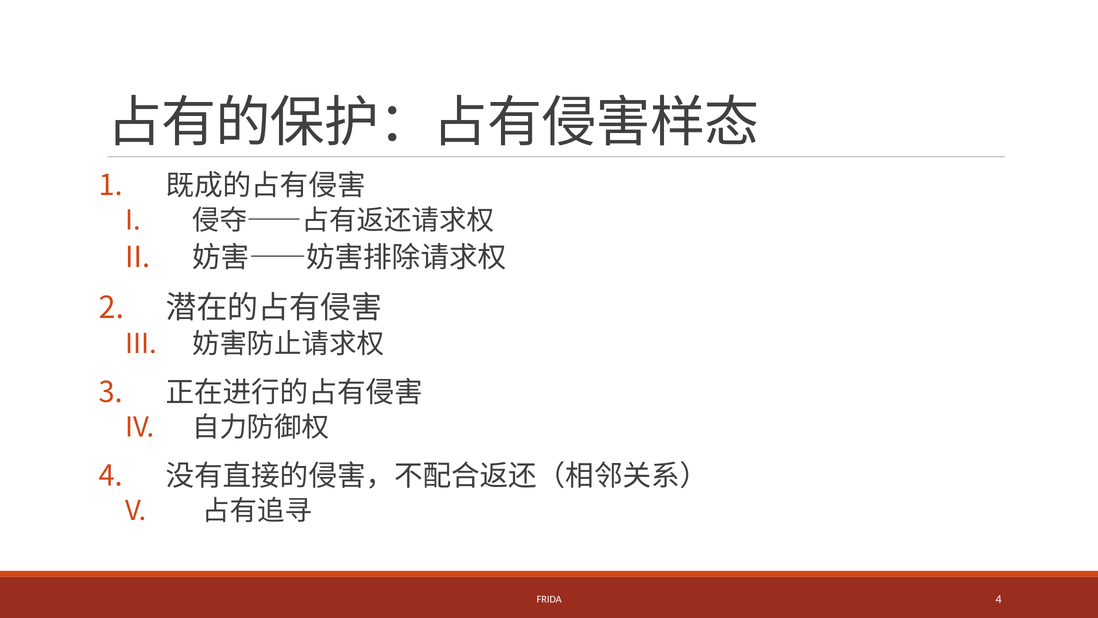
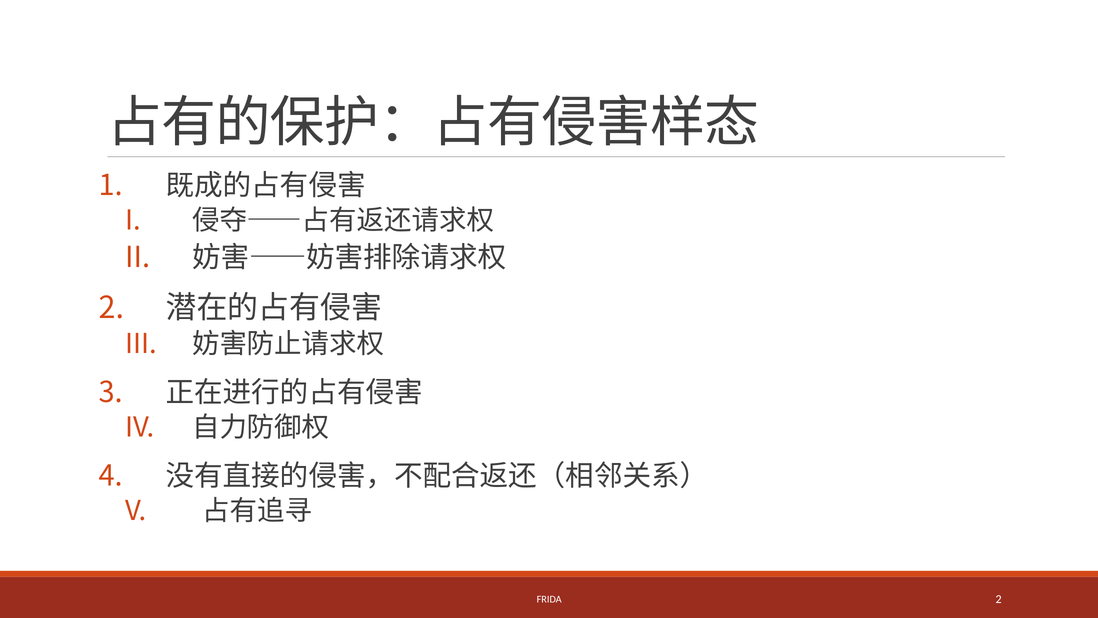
FRIDA 4: 4 -> 2 (999, 599)
